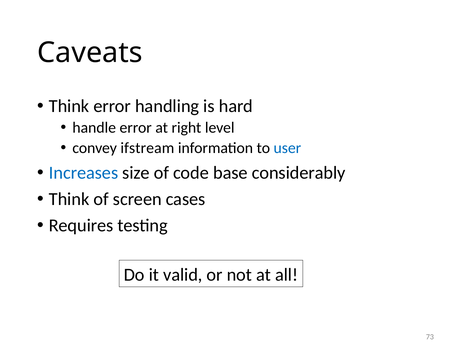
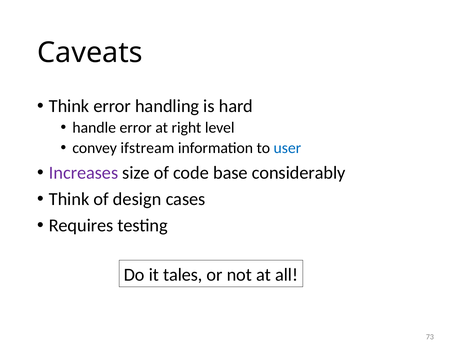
Increases colour: blue -> purple (84, 173)
screen: screen -> design (137, 199)
valid: valid -> tales (183, 275)
